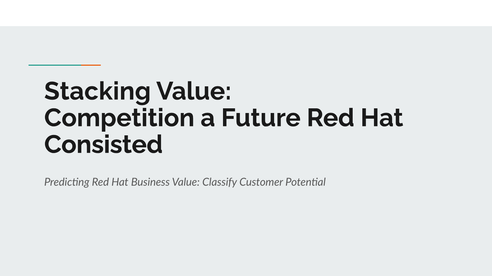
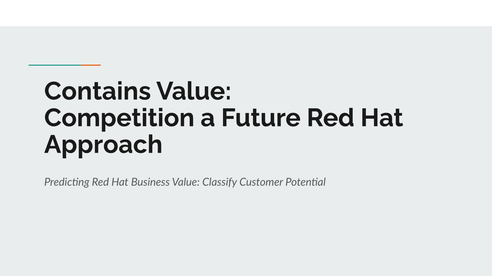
Stacking: Stacking -> Contains (98, 92)
Consisted: Consisted -> Approach (103, 145)
